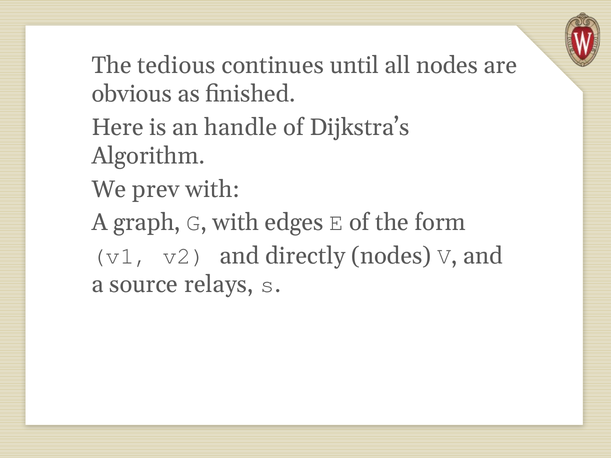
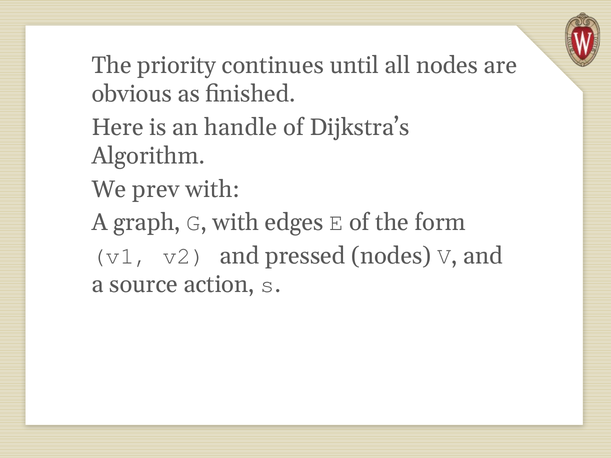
tedious: tedious -> priority (177, 66)
directly: directly -> pressed (305, 256)
relays: relays -> action (219, 284)
